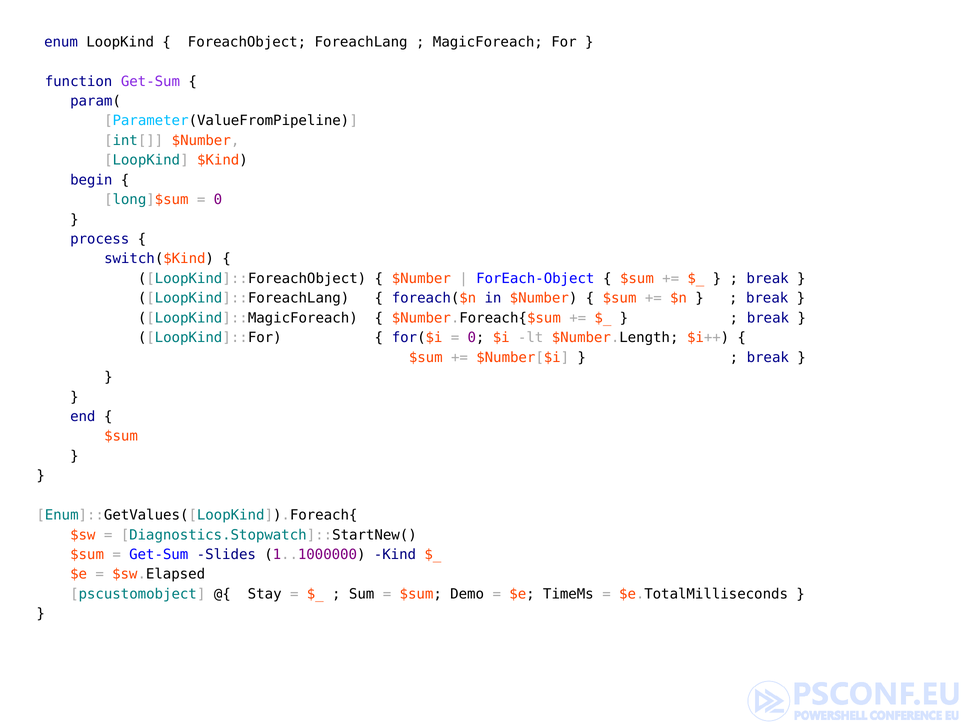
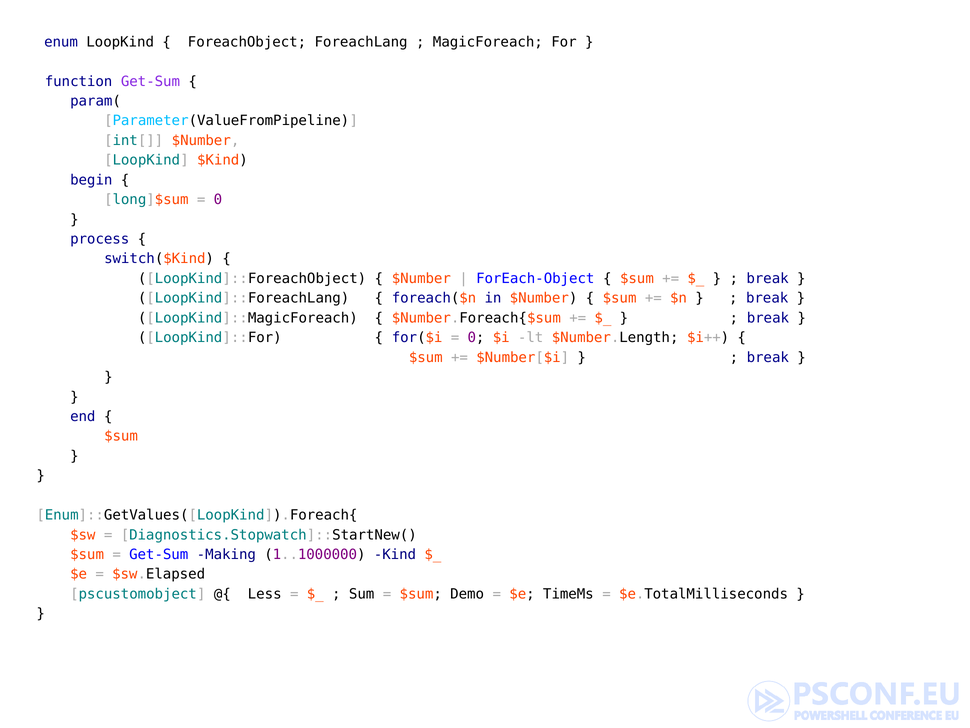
Slides: Slides -> Making (226, 554)
Stay: Stay -> Less (265, 594)
